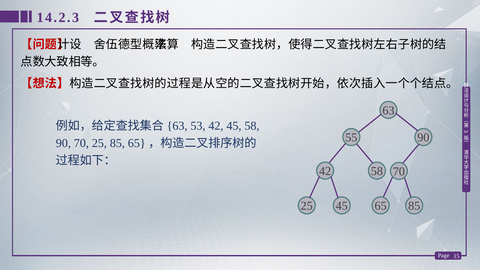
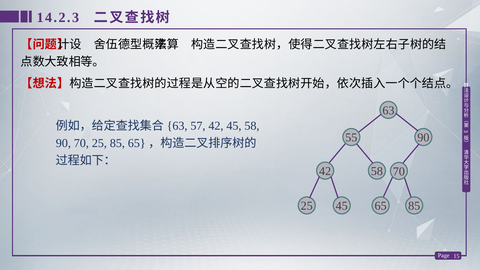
53: 53 -> 57 (198, 126)
